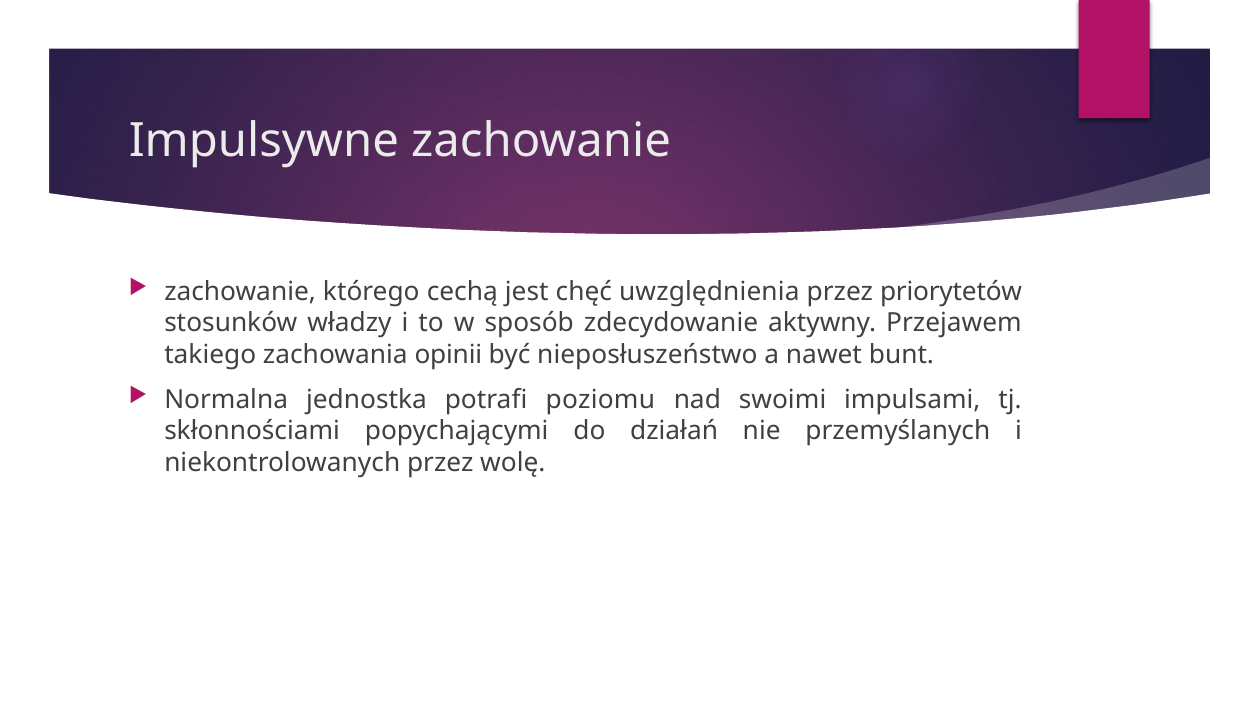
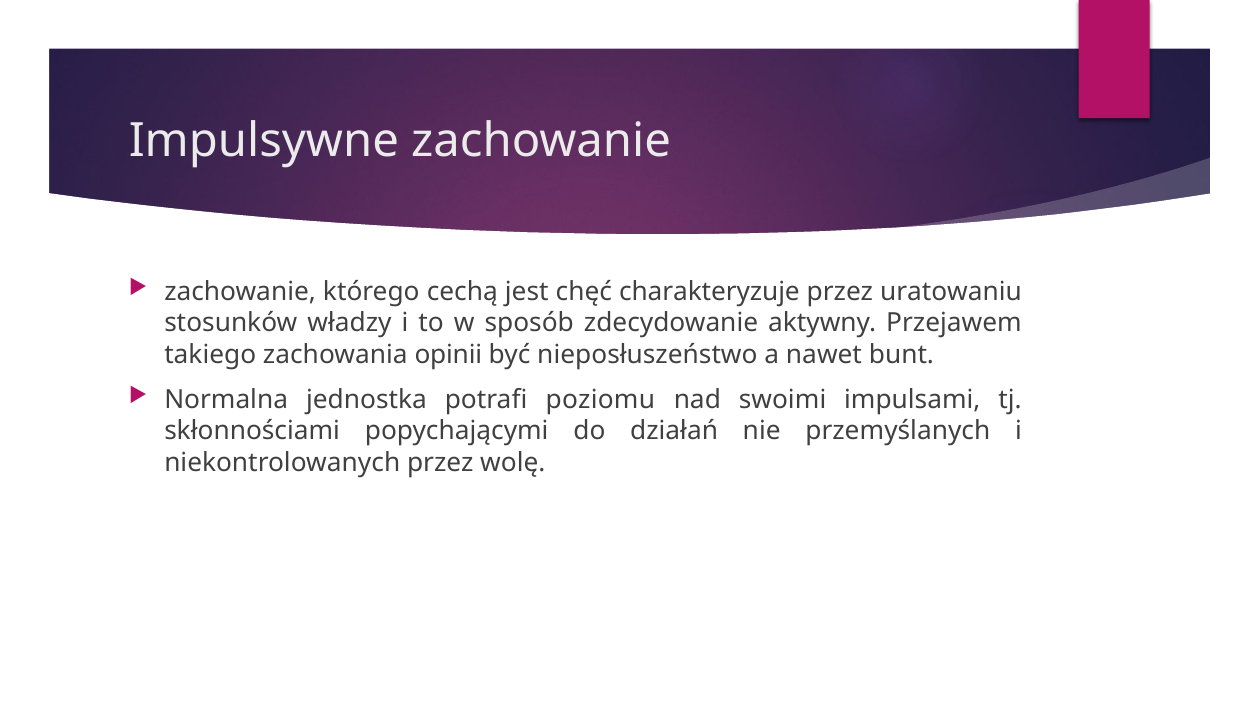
uwzględnienia: uwzględnienia -> charakteryzuje (709, 291)
priorytetów: priorytetów -> uratowaniu (951, 291)
